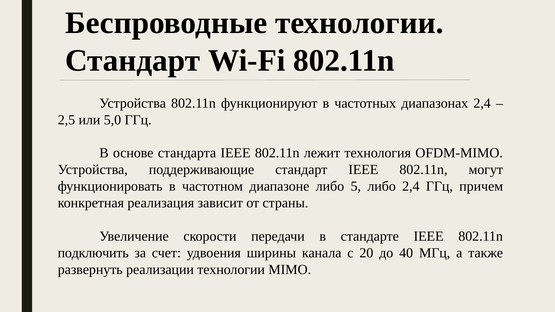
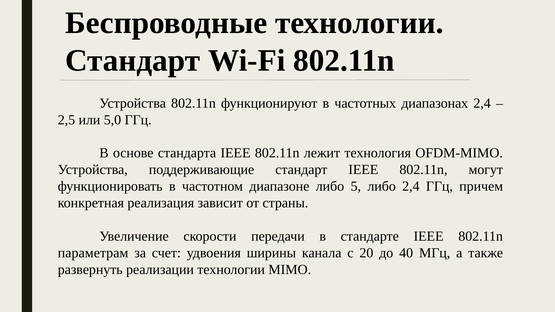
подключить: подключить -> параметрам (93, 253)
